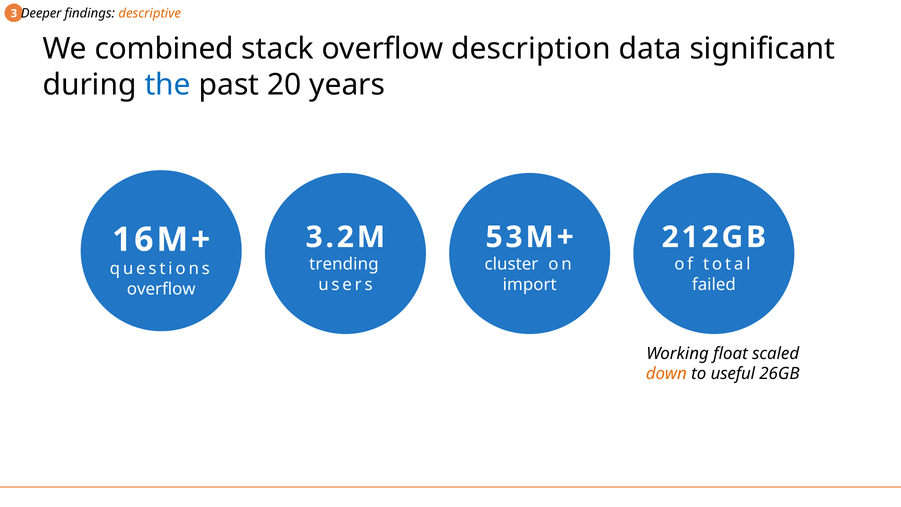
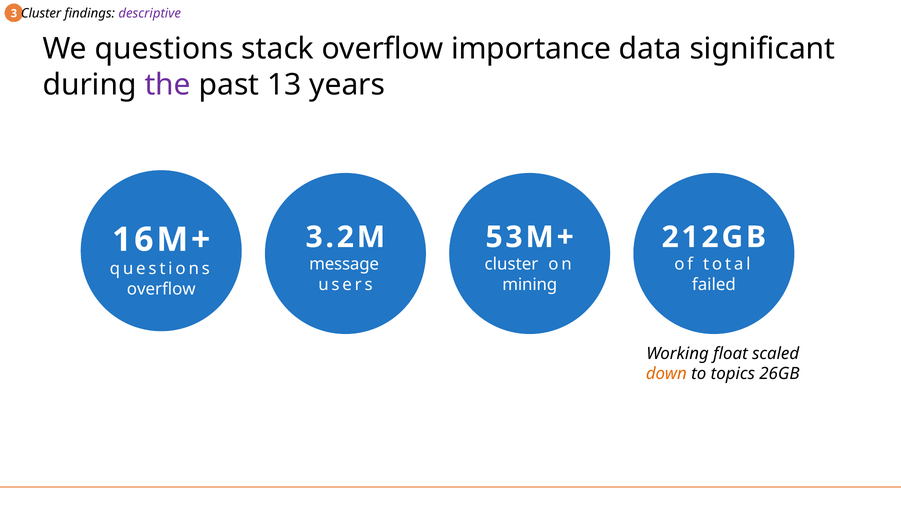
3 Deeper: Deeper -> Cluster (41, 14)
descriptive colour: orange -> purple (150, 14)
We combined: combined -> questions (164, 49)
description: description -> importance (531, 49)
the colour: blue -> purple (168, 85)
20: 20 -> 13 (284, 85)
trending: trending -> message (344, 264)
import: import -> mining (530, 285)
useful: useful -> topics (733, 374)
